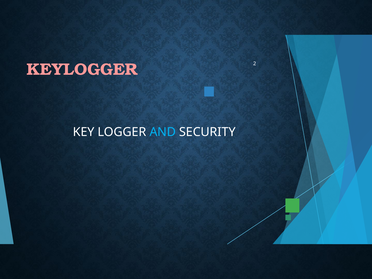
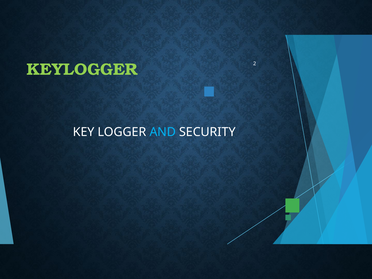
KEYLOGGER colour: pink -> light green (82, 69)
